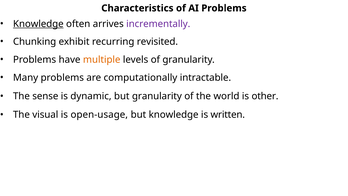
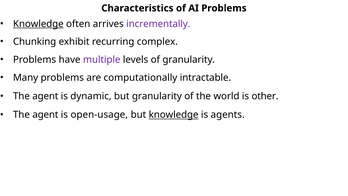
revisited: revisited -> complex (157, 42)
multiple colour: orange -> purple (102, 60)
sense: sense -> agent (45, 96)
visual: visual -> agent (45, 115)
knowledge underline: none -> present (174, 115)
written: written -> agents (228, 115)
